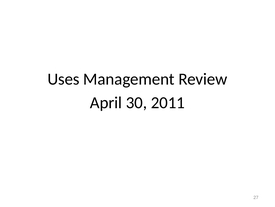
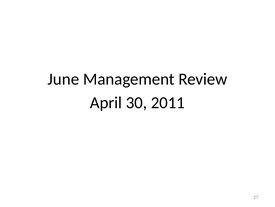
Uses: Uses -> June (63, 79)
